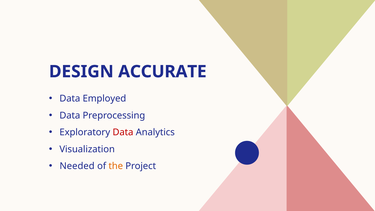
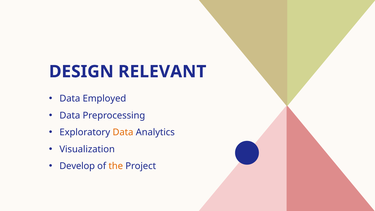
ACCURATE: ACCURATE -> RELEVANT (162, 72)
Data colour: red -> orange (123, 132)
Needed: Needed -> Develop (77, 166)
